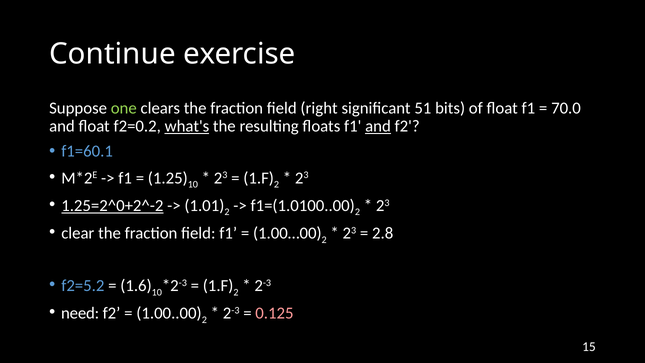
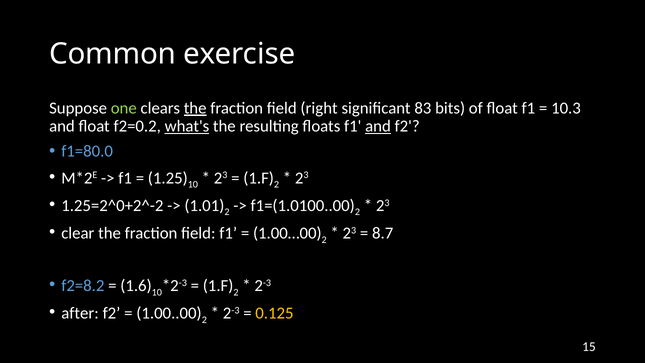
Continue: Continue -> Common (113, 54)
the underline: none -> present (195, 108)
51: 51 -> 83 (423, 108)
70.0: 70.0 -> 10.3 (566, 108)
f1=60.1: f1=60.1 -> f1=80.0 (87, 151)
1.25=2^0+2^-2 underline: present -> none (112, 206)
2.8: 2.8 -> 8.7 (383, 233)
f2=5.2: f2=5.2 -> f2=8.2 (83, 285)
need: need -> after (80, 313)
0.125 colour: pink -> yellow (274, 313)
